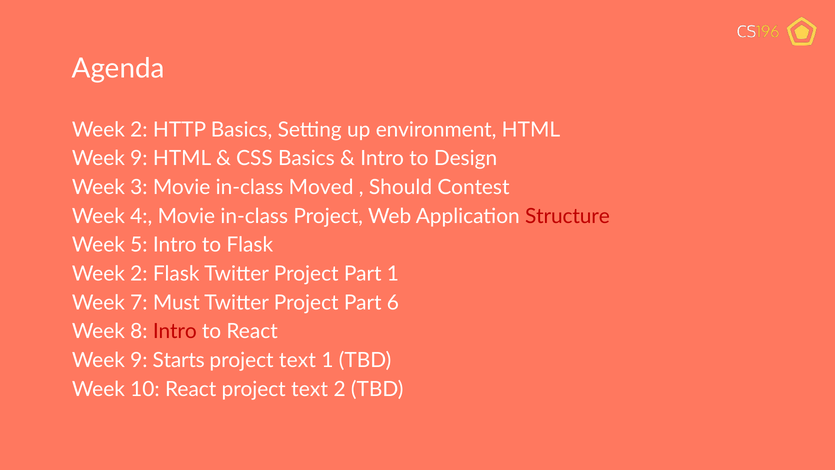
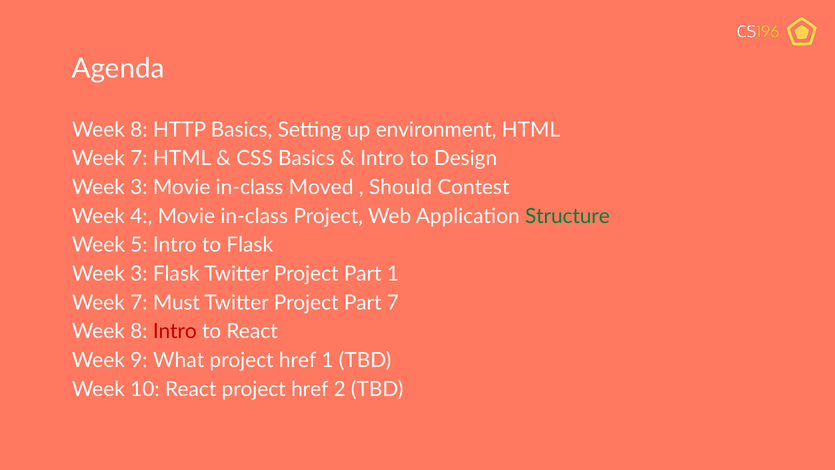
2: 2 -> 8 (139, 130)
9: 9 -> 7 (139, 159)
Structure colour: red -> green (567, 216)
2: 2 -> 3 (139, 274)
Part 6: 6 -> 7 (393, 302)
Starts: Starts -> What (179, 360)
text: text -> href (298, 360)
React project text: text -> href (310, 389)
